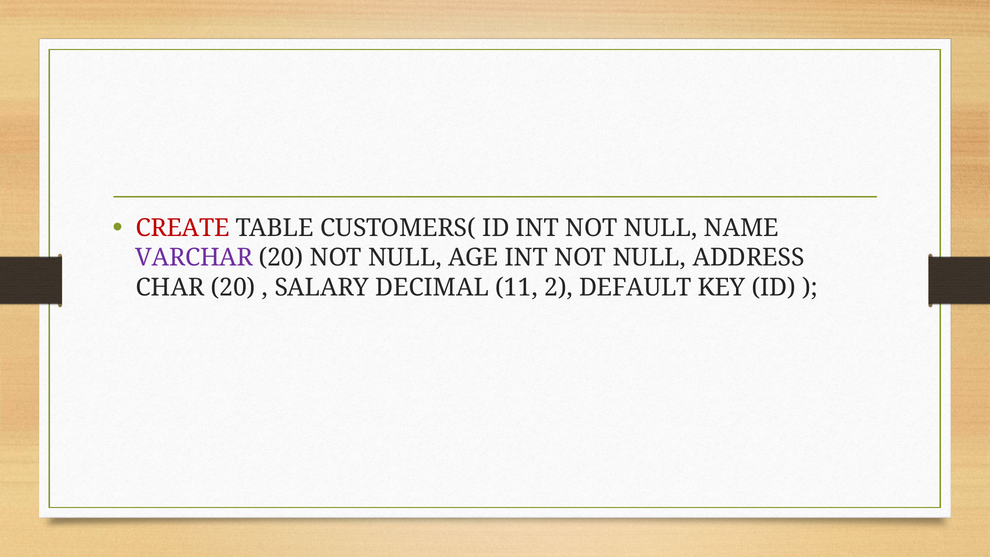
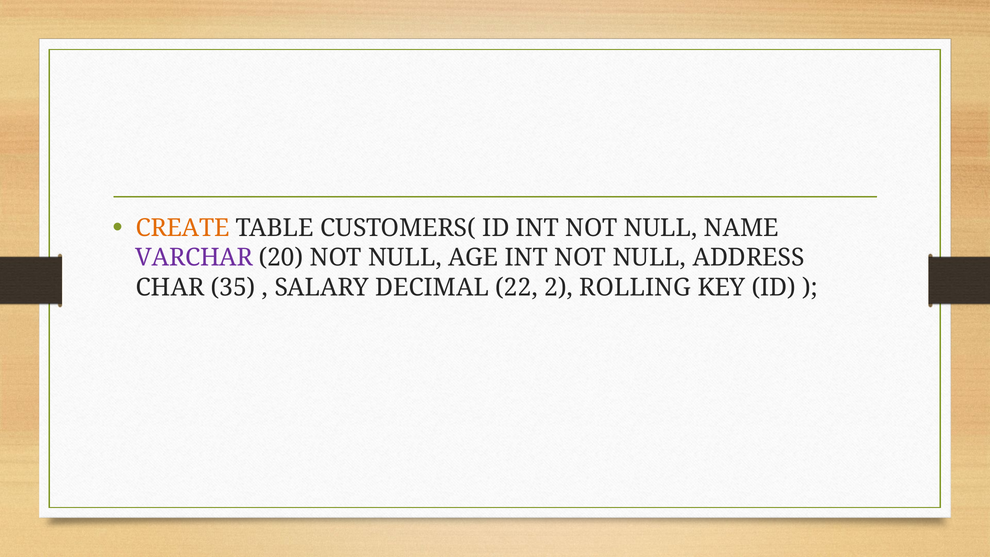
CREATE colour: red -> orange (183, 228)
CHAR 20: 20 -> 35 (233, 287)
11: 11 -> 22 (517, 287)
DEFAULT: DEFAULT -> ROLLING (635, 287)
